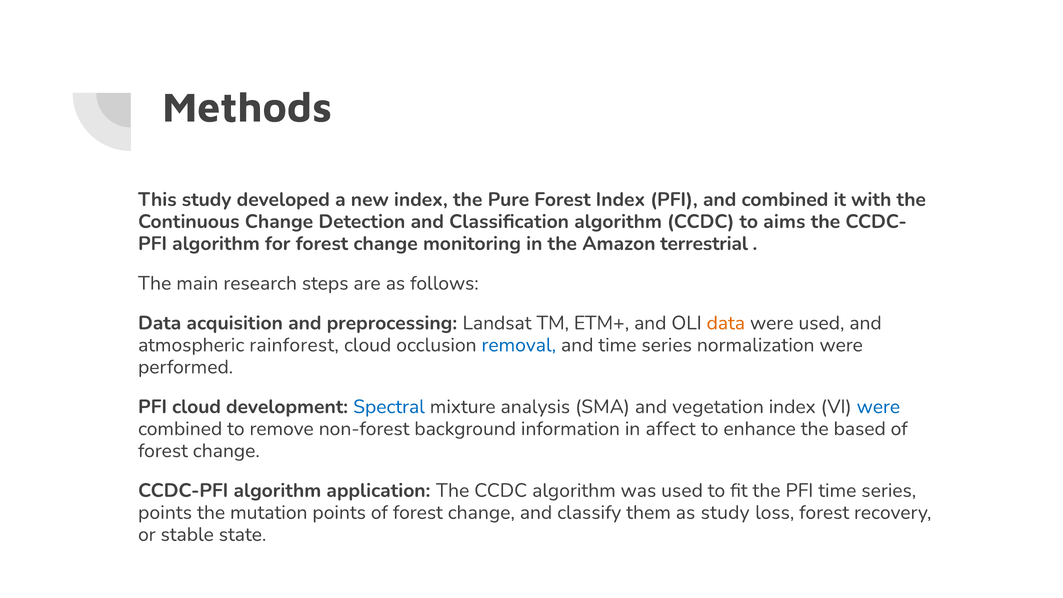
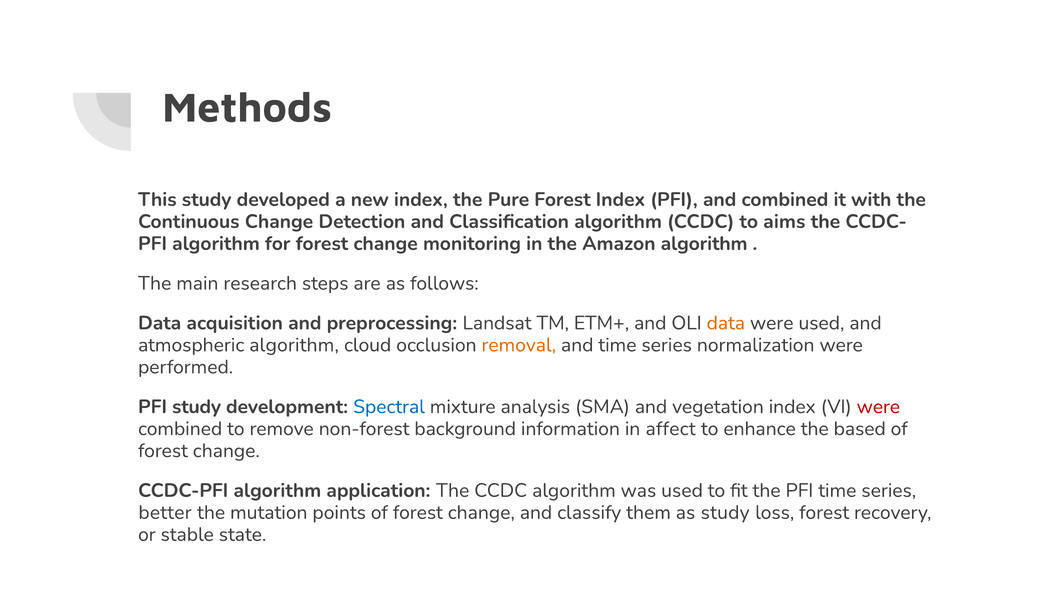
Amazon terrestrial: terrestrial -> algorithm (704, 244)
atmospheric rainforest: rainforest -> algorithm (294, 345)
removal colour: blue -> orange (519, 345)
PFI cloud: cloud -> study (197, 407)
were colour: blue -> red (878, 407)
points: points -> better (165, 512)
